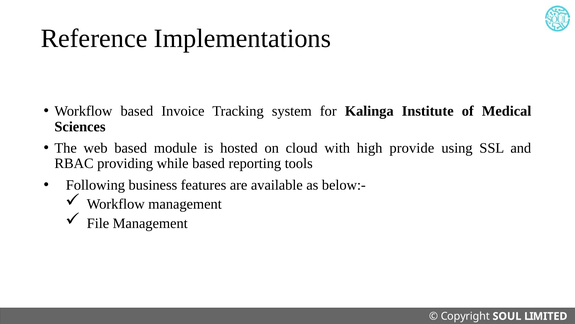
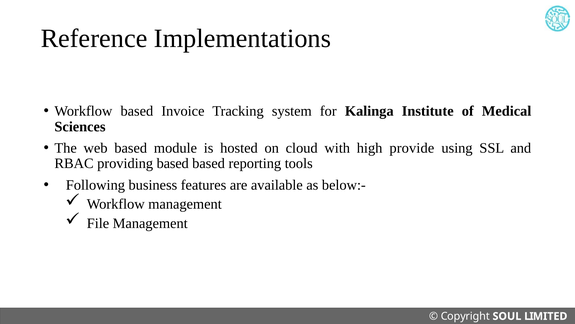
providing while: while -> based (173, 163)
